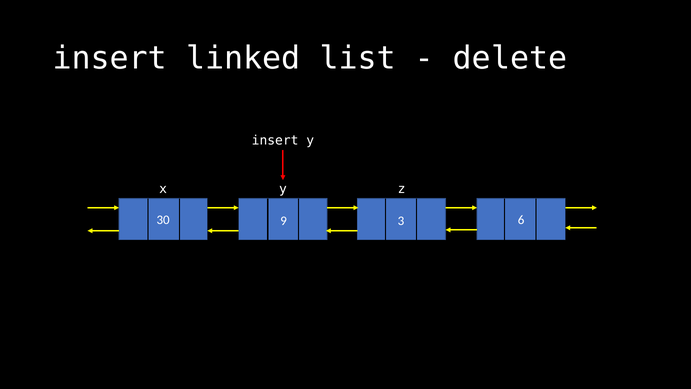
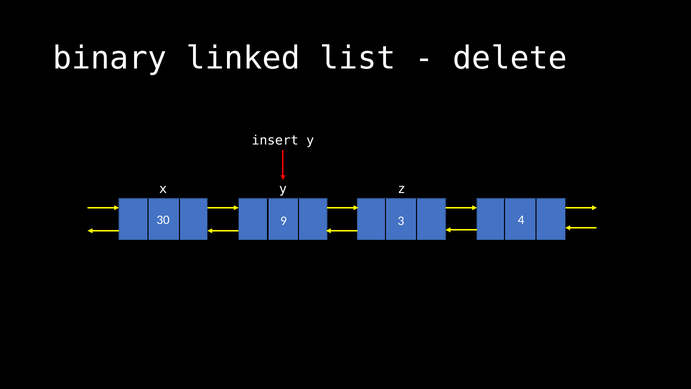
insert: insert -> binary (110, 58)
6: 6 -> 4 (521, 220)
